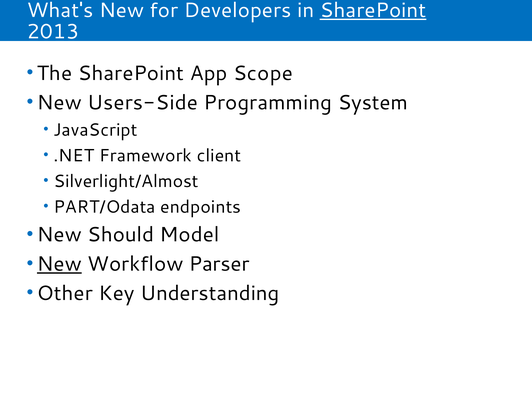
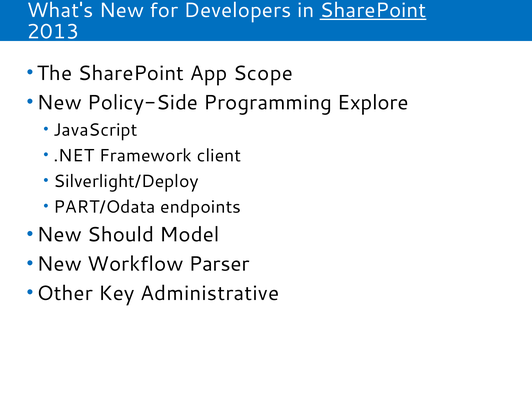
Users-Side: Users-Side -> Policy-Side (143, 103)
System: System -> Explore (373, 103)
Silverlight/Almost: Silverlight/Almost -> Silverlight/Deploy (126, 181)
New underline: present -> none (59, 264)
Understanding: Understanding -> Administrative (210, 293)
